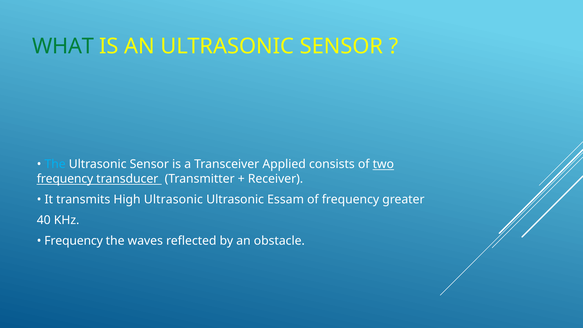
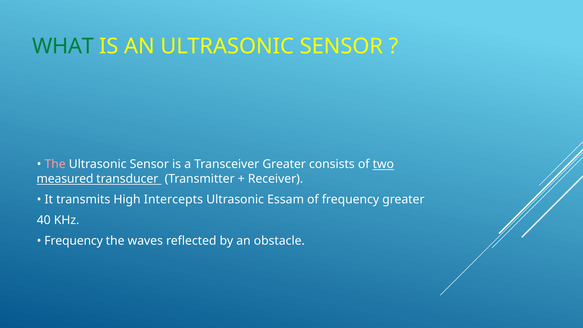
The colour: light blue -> pink (55, 164)
Transceiver Applied: Applied -> Greater (284, 164)
frequency: frequency -> measured (65, 179)
High Ultrasonic: Ultrasonic -> Intercepts (173, 199)
